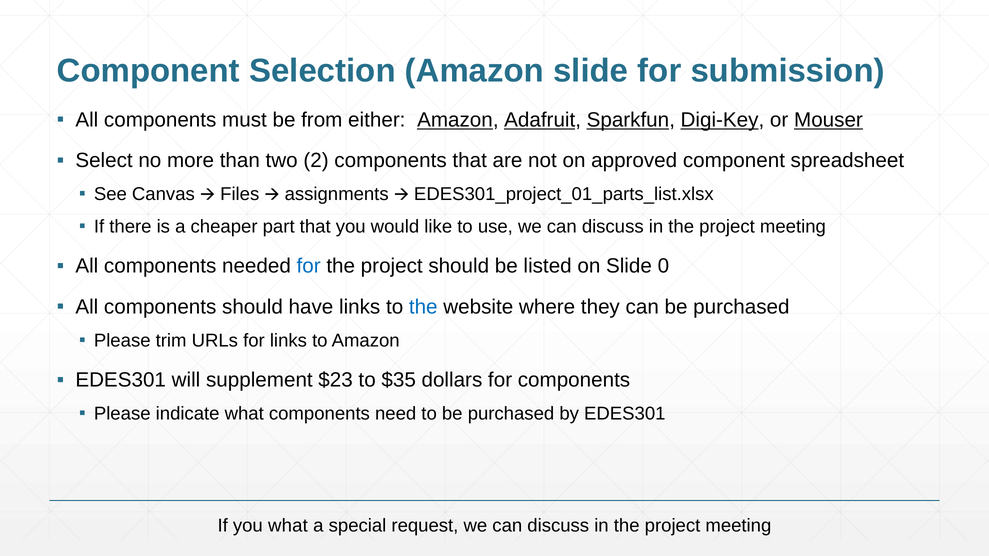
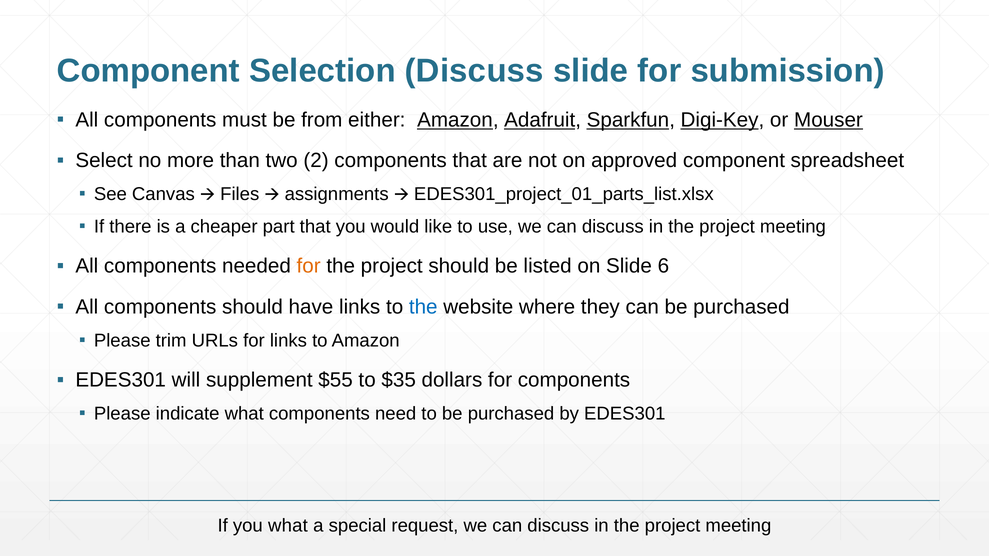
Selection Amazon: Amazon -> Discuss (474, 71)
for colour: blue -> orange (309, 266)
0: 0 -> 6 (663, 266)
$23: $23 -> $55 (336, 380)
